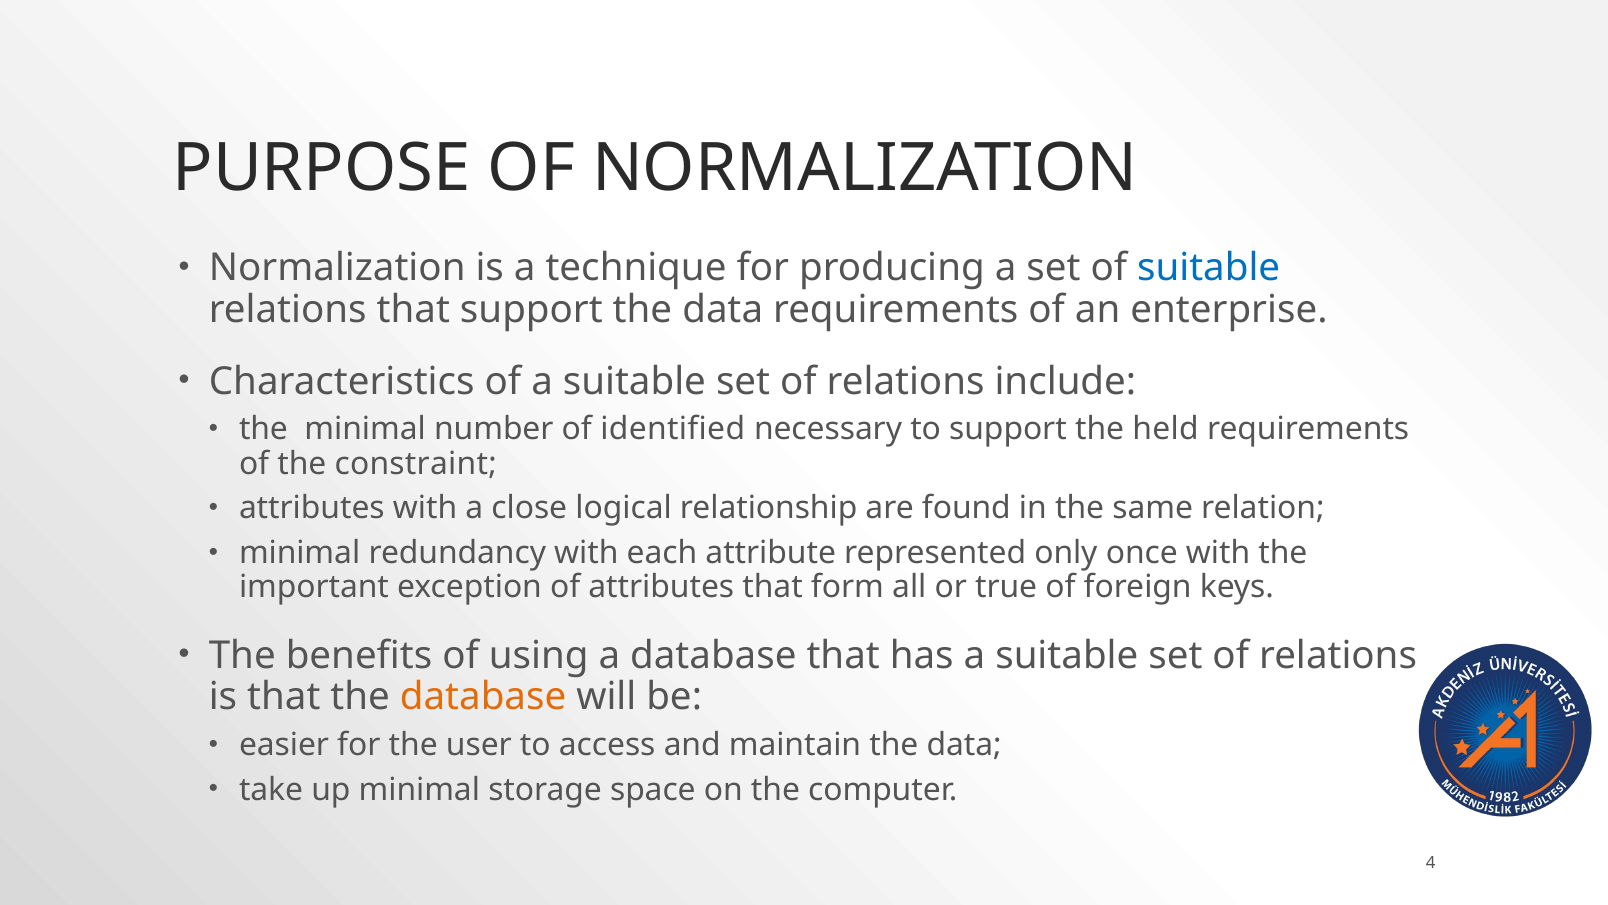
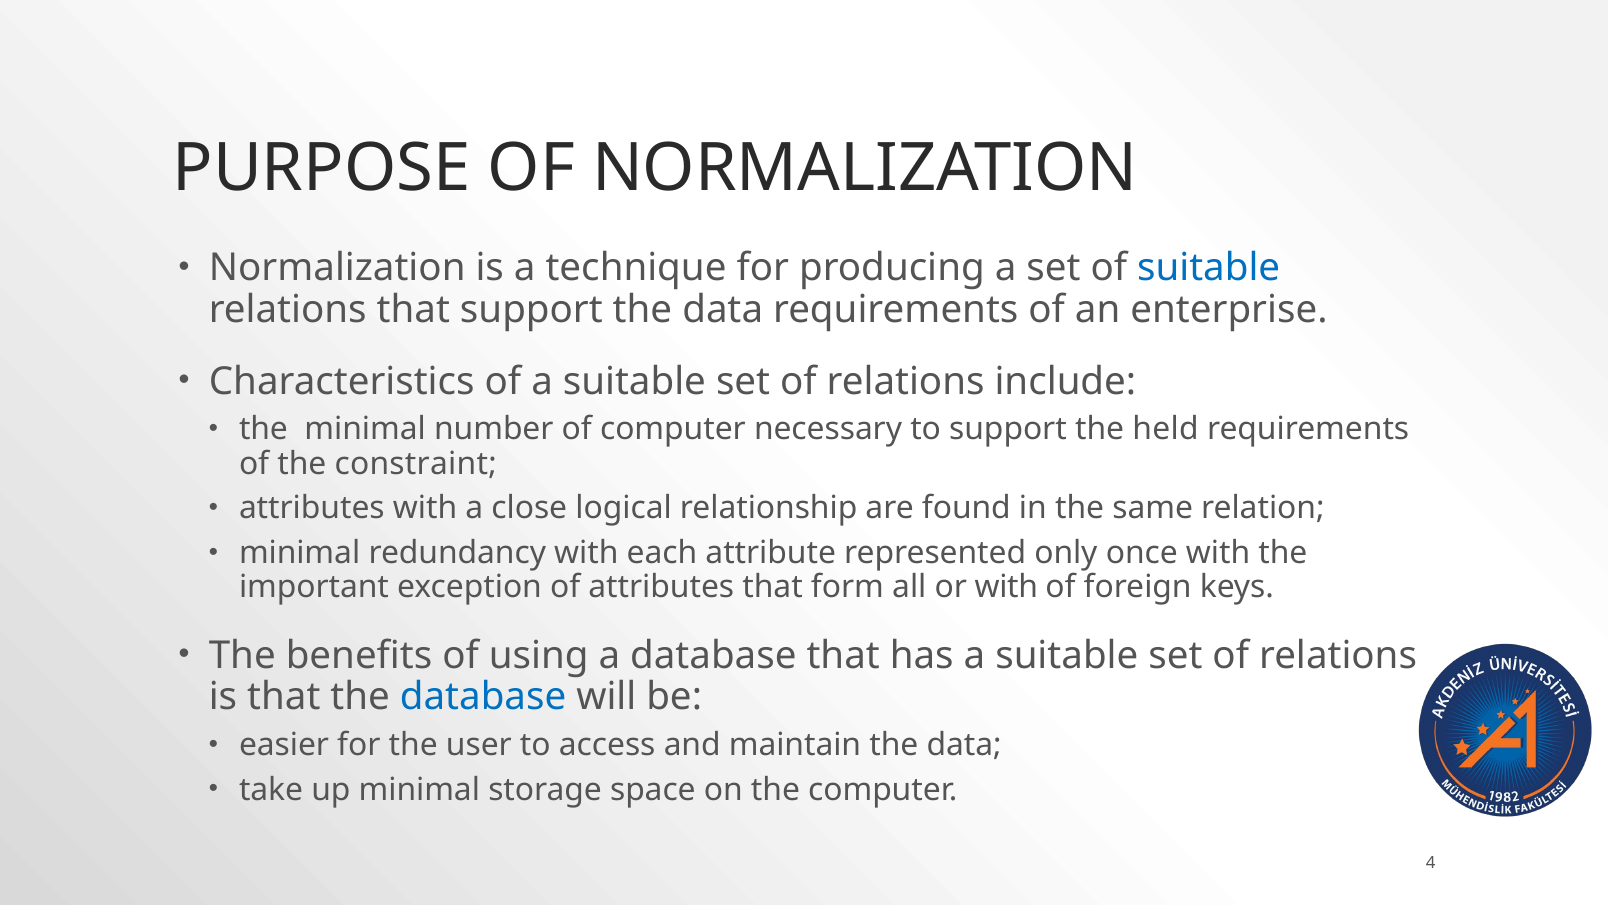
of identified: identified -> computer (673, 429)
or true: true -> with (1006, 587)
database colour: orange -> blue (483, 697)
